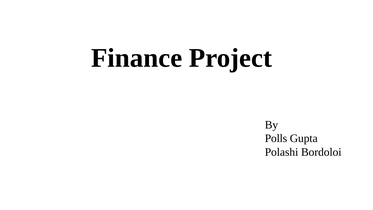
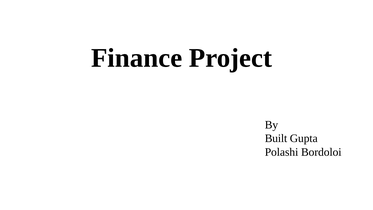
Polls: Polls -> Built (276, 138)
